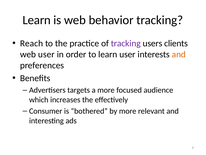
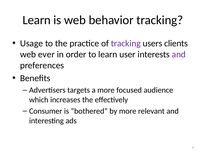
Reach: Reach -> Usage (32, 43)
web user: user -> ever (46, 54)
and colour: orange -> purple (179, 54)
